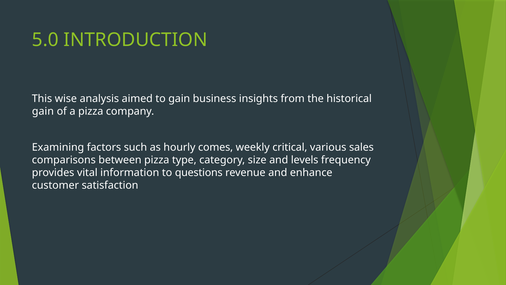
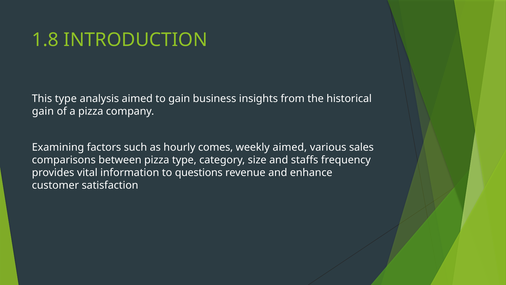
5.0: 5.0 -> 1.8 (45, 40)
This wise: wise -> type (66, 99)
weekly critical: critical -> aimed (290, 147)
levels: levels -> staffs (305, 160)
